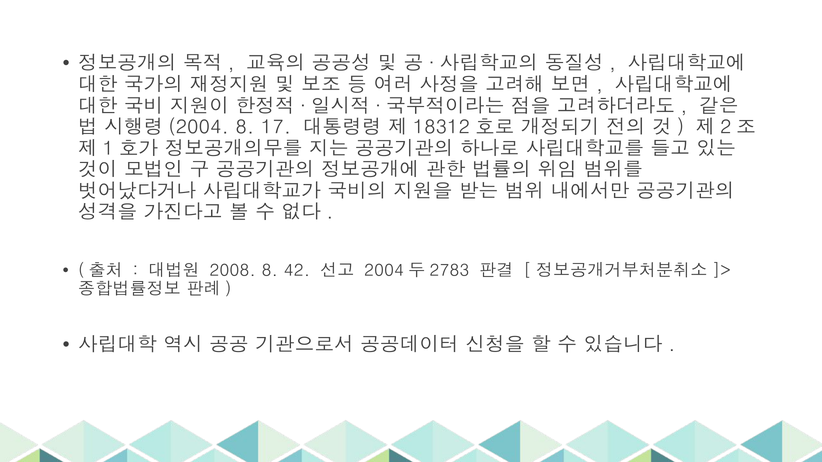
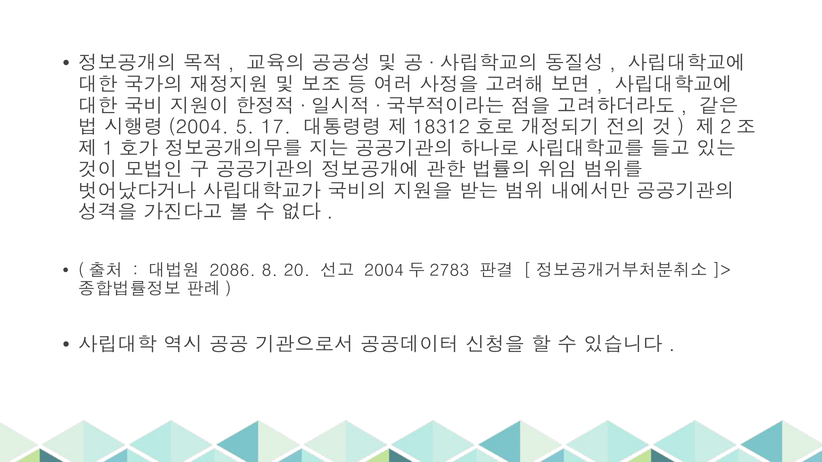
8: 8 -> 5 (245, 127)
2008: 2008 -> 2086 (233, 271)
42: 42 -> 20 (297, 271)
